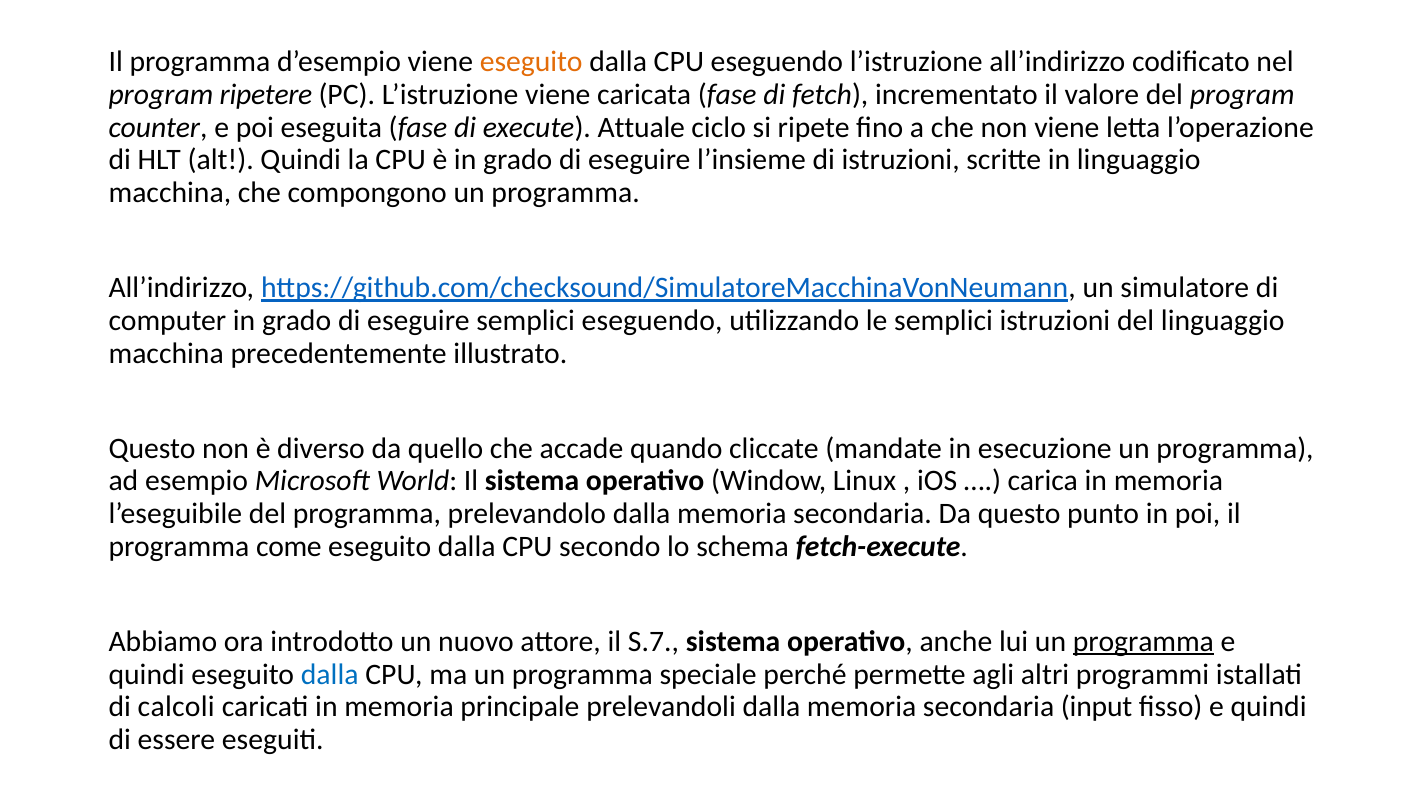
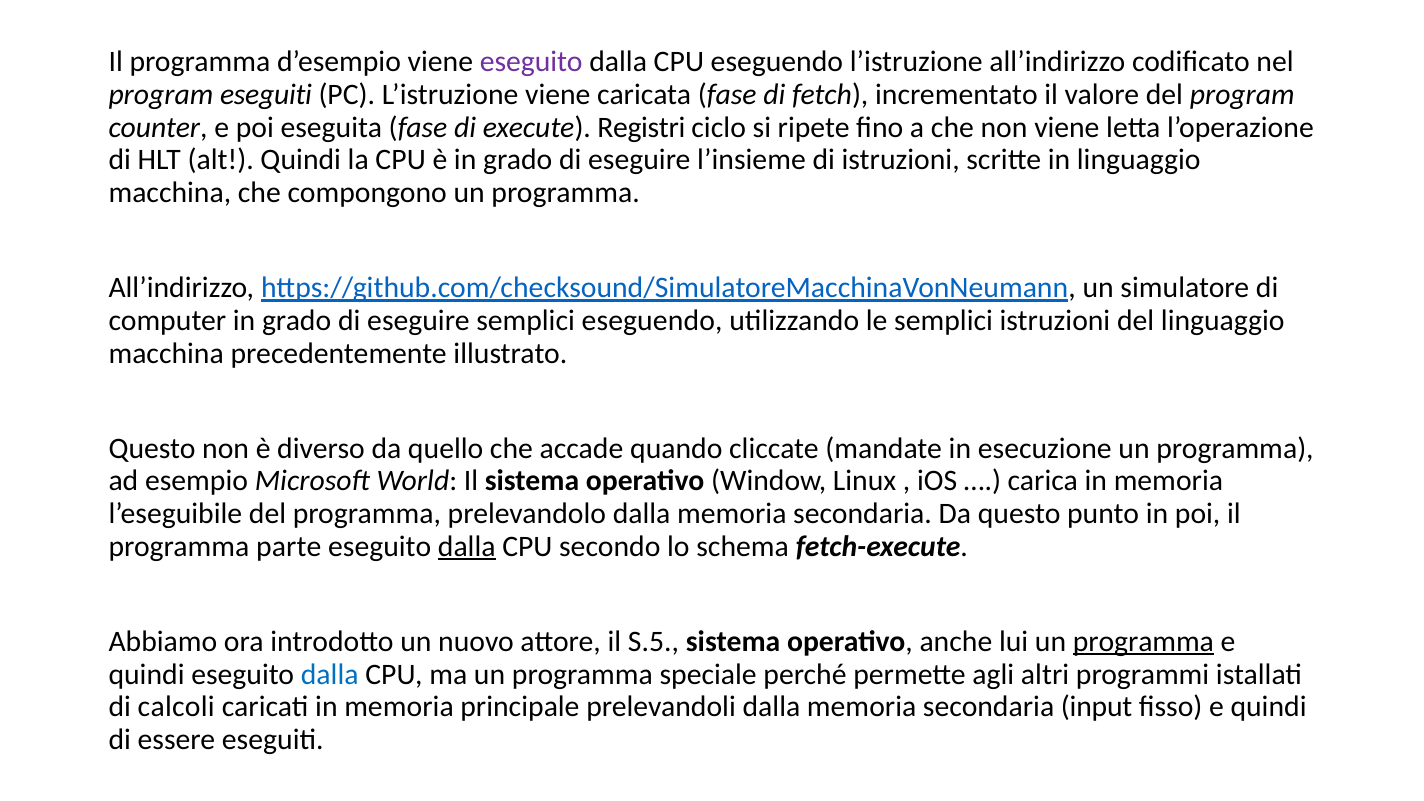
eseguito colour: orange -> purple (531, 62)
program ripetere: ripetere -> eseguiti (266, 95)
Attuale: Attuale -> Registri (641, 127)
come: come -> parte (289, 546)
dalla underline: none -> present (467, 546)
S.7: S.7 -> S.5 (653, 642)
